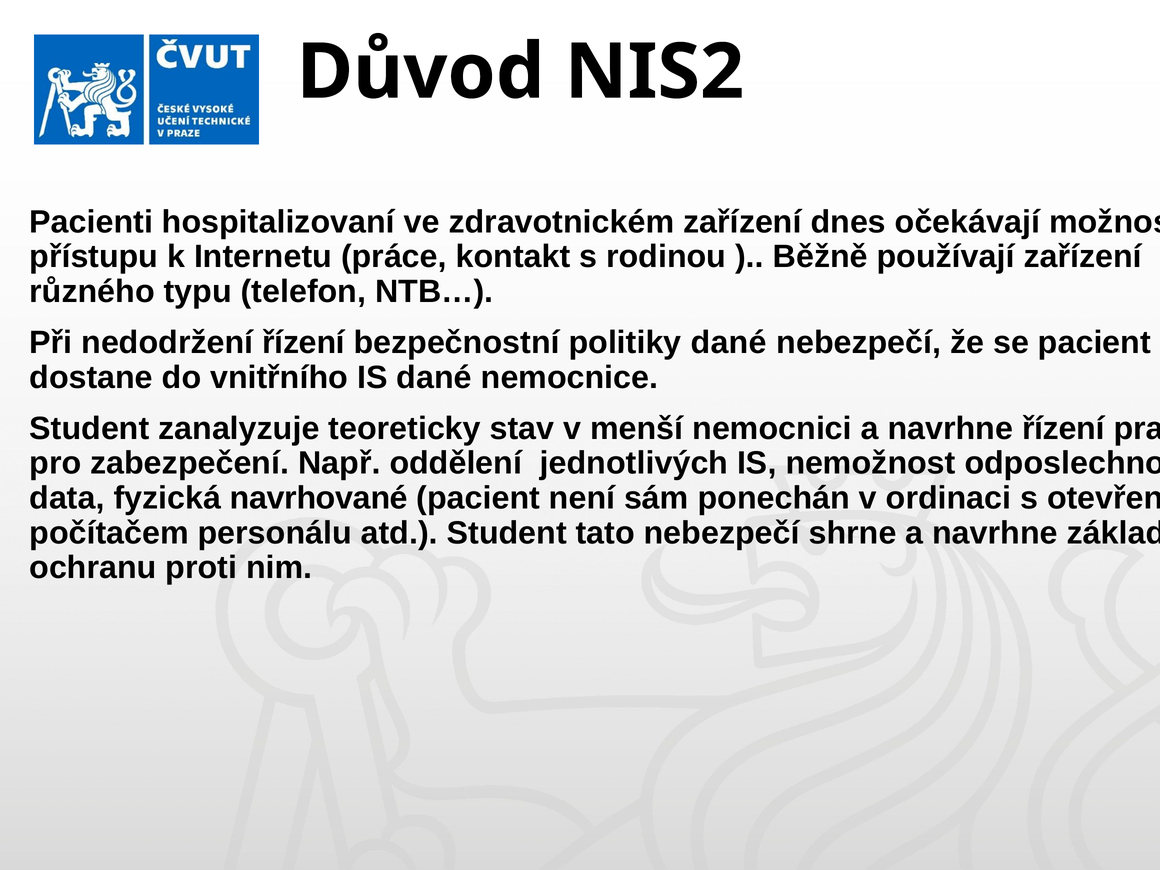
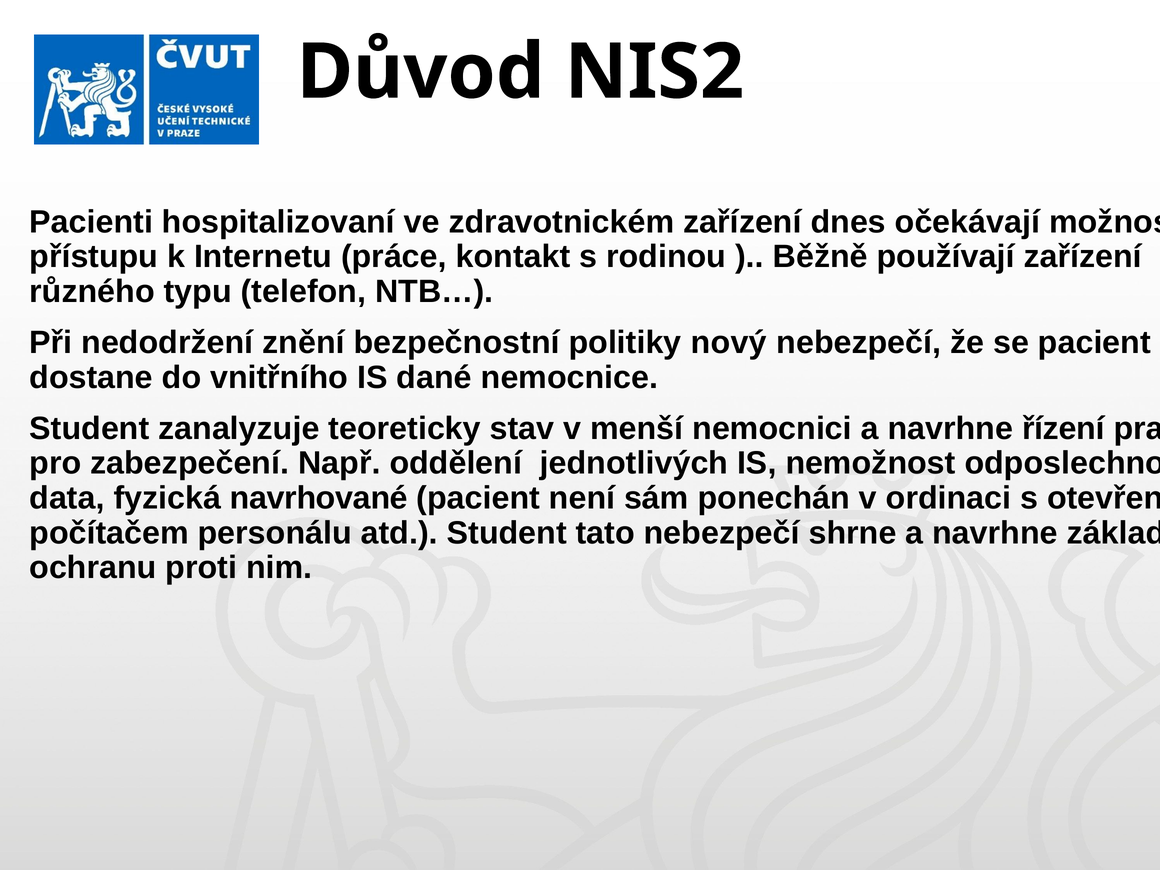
nedodržení řízení: řízení -> znění (303, 343)
politiky dané: dané -> nový (729, 343)
